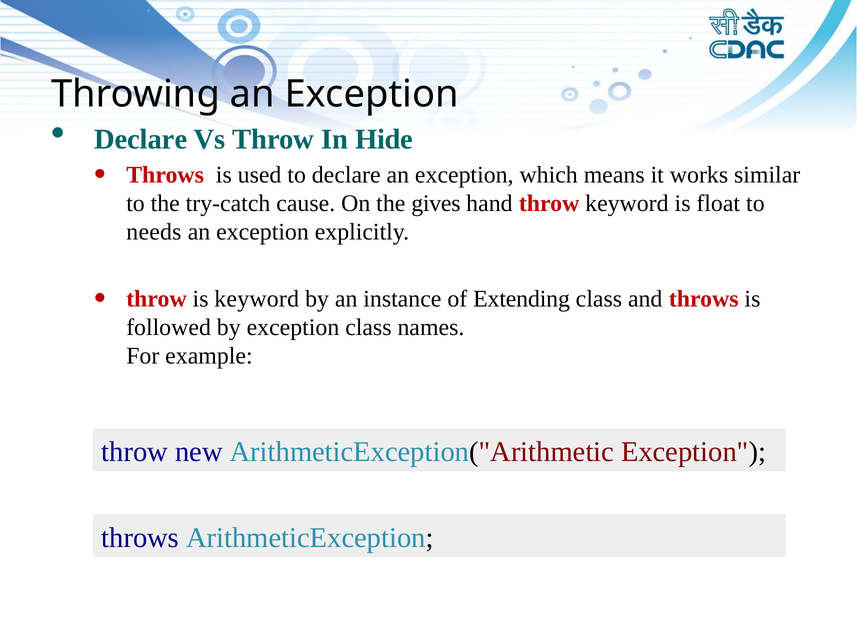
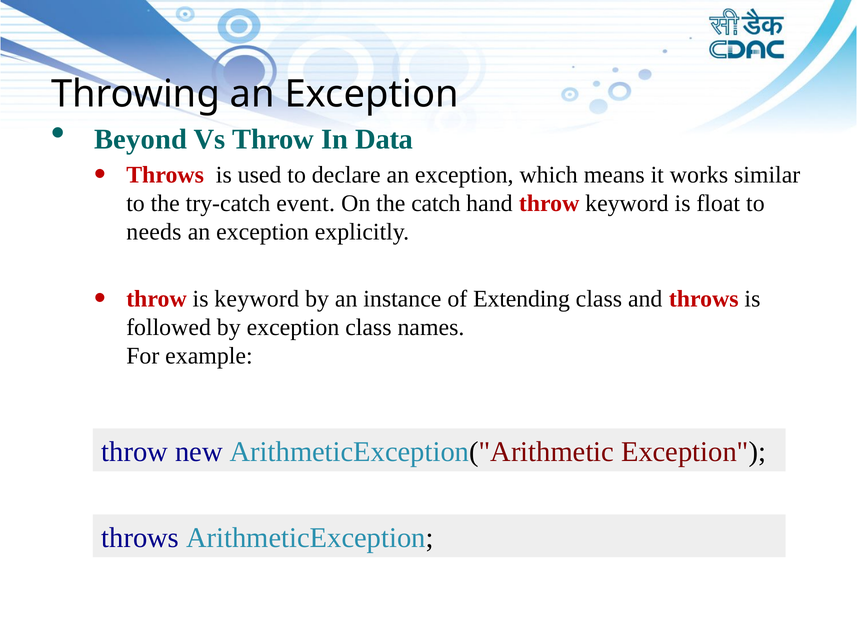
Declare: Declare -> Beyond (141, 139)
Hide: Hide -> Data (384, 139)
cause: cause -> event (306, 203)
gives: gives -> catch (436, 203)
